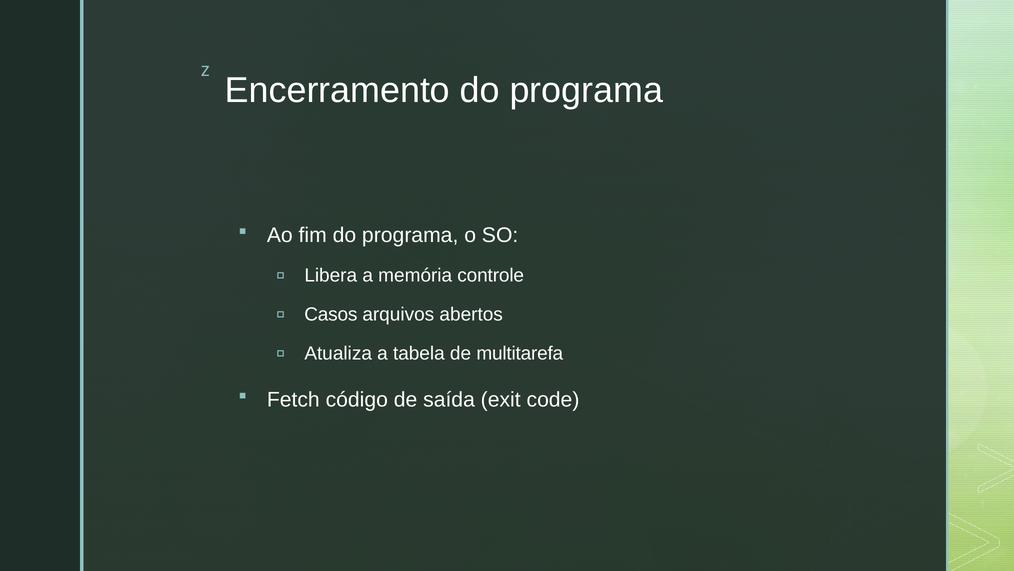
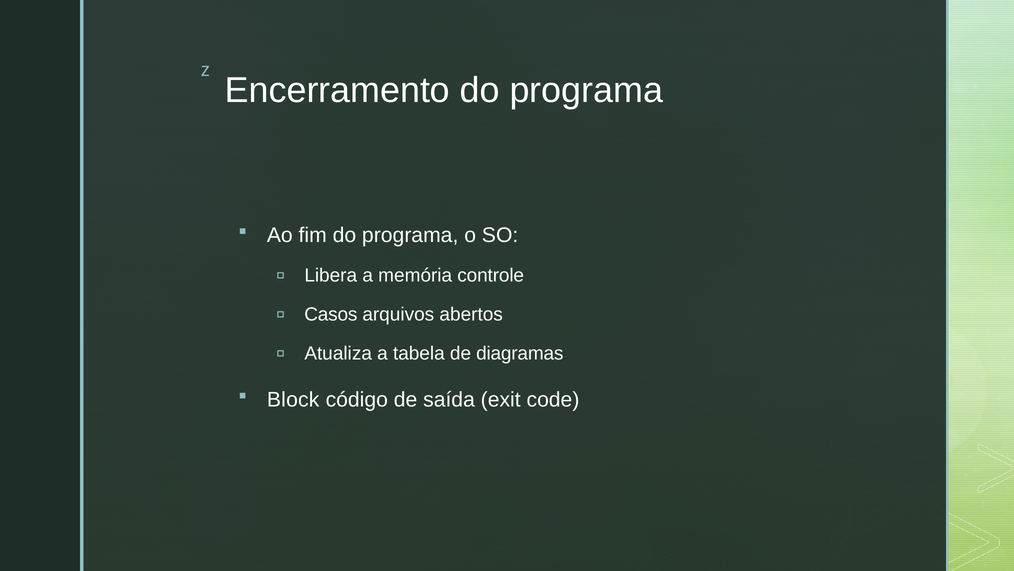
multitarefa: multitarefa -> diagramas (520, 353)
Fetch: Fetch -> Block (293, 399)
